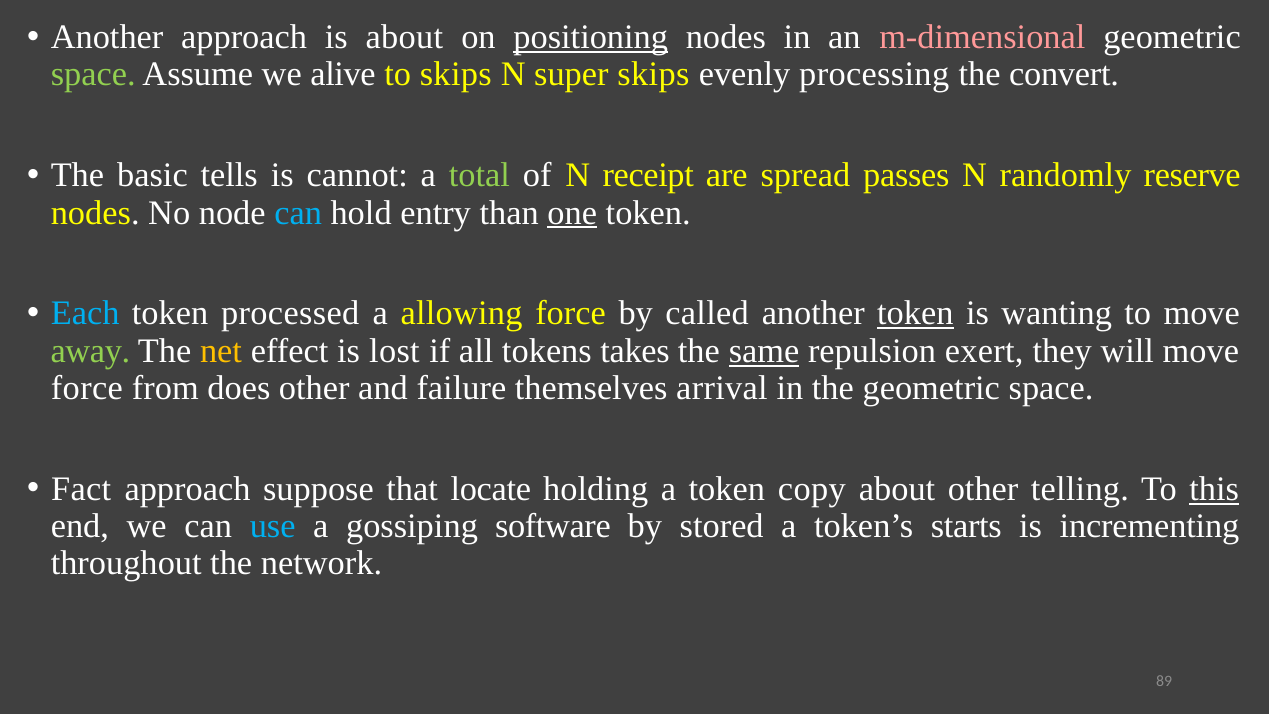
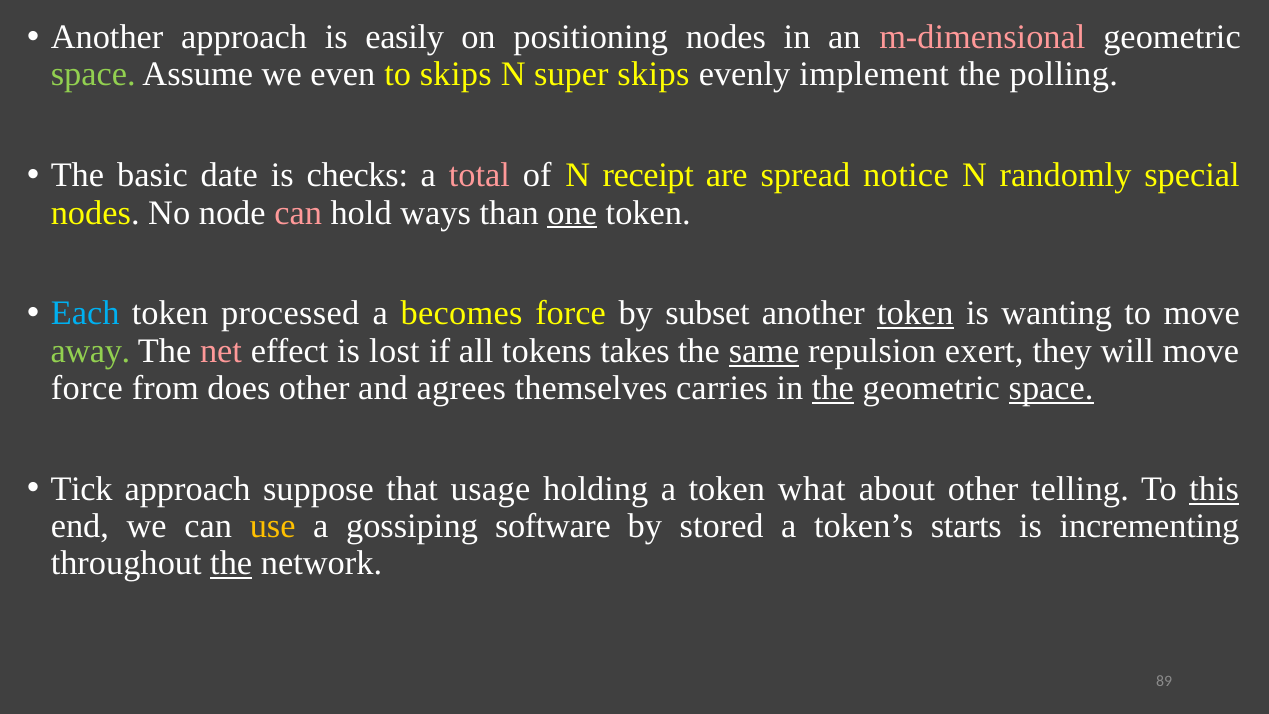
is about: about -> easily (405, 37)
positioning underline: present -> none (591, 37)
alive: alive -> even (343, 75)
processing: processing -> implement (874, 75)
convert: convert -> polling (1064, 75)
tells: tells -> date (229, 175)
cannot: cannot -> checks (357, 175)
total colour: light green -> pink (479, 175)
passes: passes -> notice (906, 175)
reserve: reserve -> special (1192, 175)
can colour: light blue -> pink (298, 213)
entry: entry -> ways (436, 213)
allowing: allowing -> becomes (462, 313)
called: called -> subset (707, 313)
net colour: yellow -> pink (221, 351)
failure: failure -> agrees (461, 388)
arrival: arrival -> carries (722, 388)
the underline: none -> present (833, 388)
space underline: none -> present (1051, 388)
Fact: Fact -> Tick (82, 489)
locate: locate -> usage (491, 489)
copy: copy -> what (812, 489)
use colour: light blue -> yellow (273, 526)
the underline: none -> present (231, 563)
